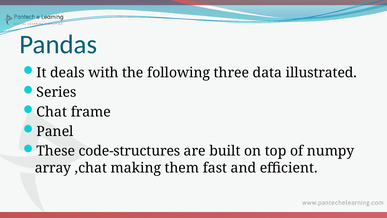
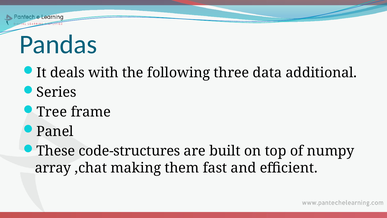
illustrated: illustrated -> additional (321, 73)
Chat: Chat -> Tree (52, 112)
